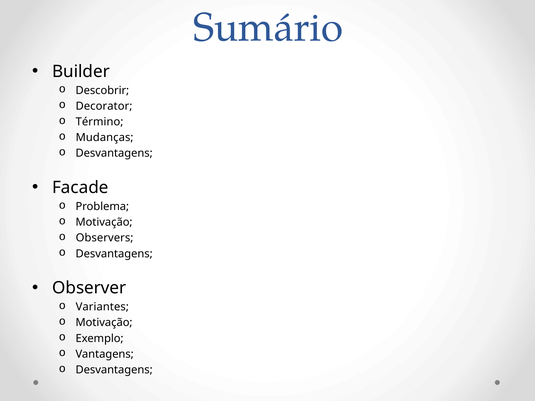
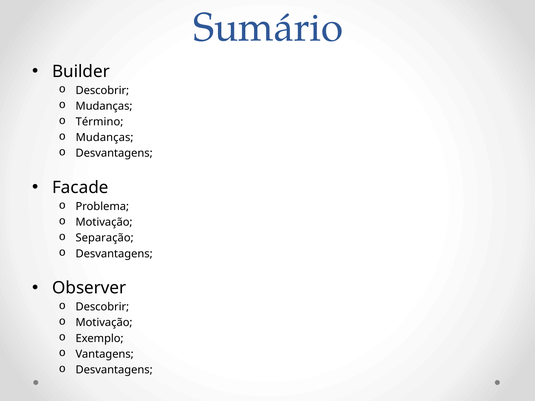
Decorator: Decorator -> Mudanças (104, 106)
Observers: Observers -> Separação (105, 238)
Variantes: Variantes -> Descobrir (102, 307)
